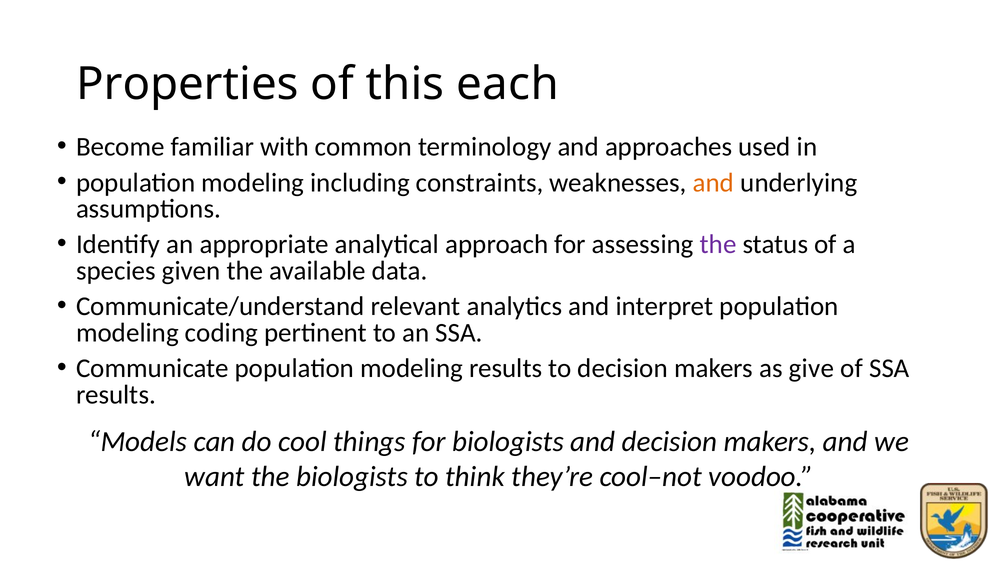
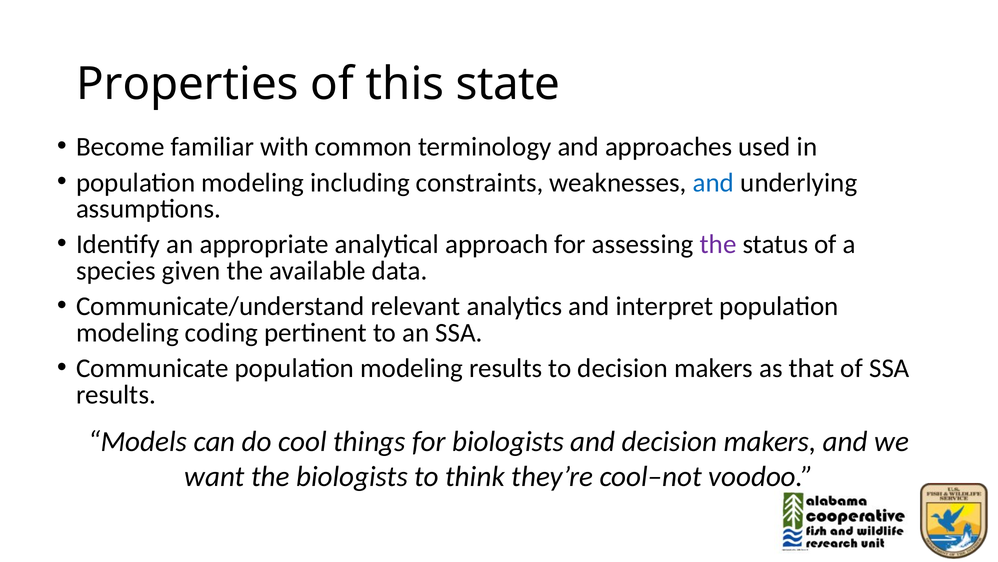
each: each -> state (508, 84)
and colour: orange -> blue (713, 182)
give: give -> that (812, 368)
